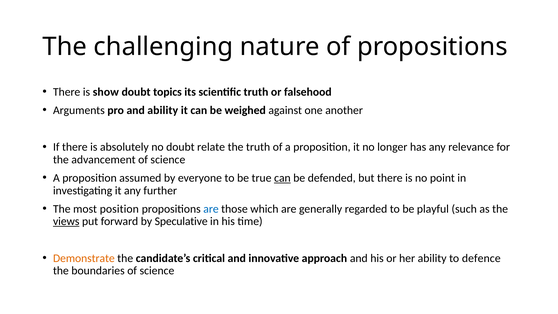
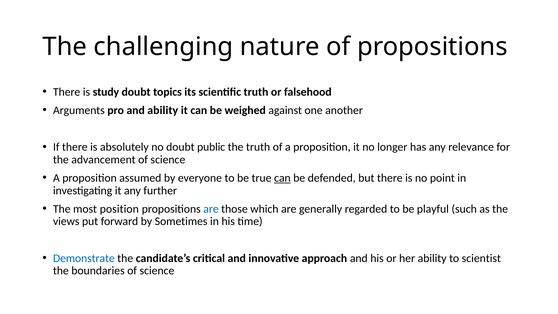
show: show -> study (106, 92)
relate: relate -> public (211, 147)
views underline: present -> none (66, 221)
Speculative: Speculative -> Sometimes (181, 221)
Demonstrate colour: orange -> blue (84, 258)
defence: defence -> scientist (481, 258)
